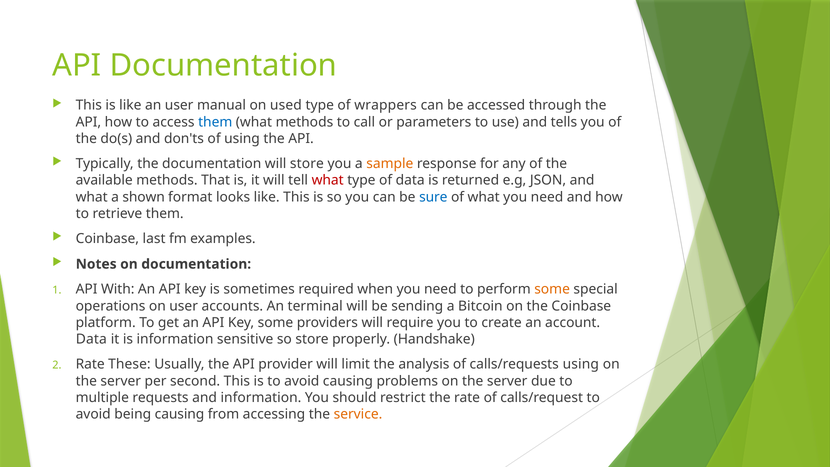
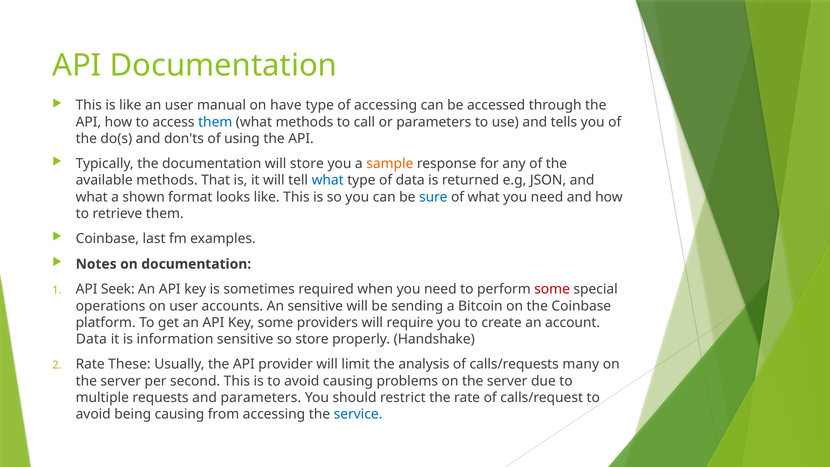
used: used -> have (286, 105)
of wrappers: wrappers -> accessing (386, 105)
what colour: red -> blue (328, 180)
With: With -> Seek (118, 289)
some colour: orange -> red (552, 289)
An terminal: terminal -> sensitive (315, 306)
calls/requests using: using -> many (581, 364)
and information: information -> parameters (261, 397)
service colour: orange -> blue (358, 414)
